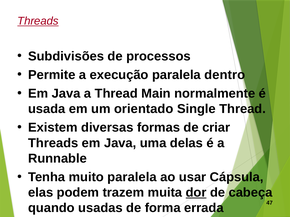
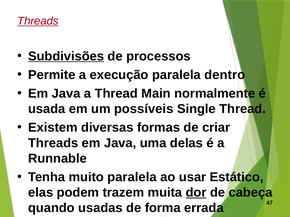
Subdivisões underline: none -> present (66, 56)
orientado: orientado -> possíveis (144, 109)
Cápsula: Cápsula -> Estático (237, 177)
